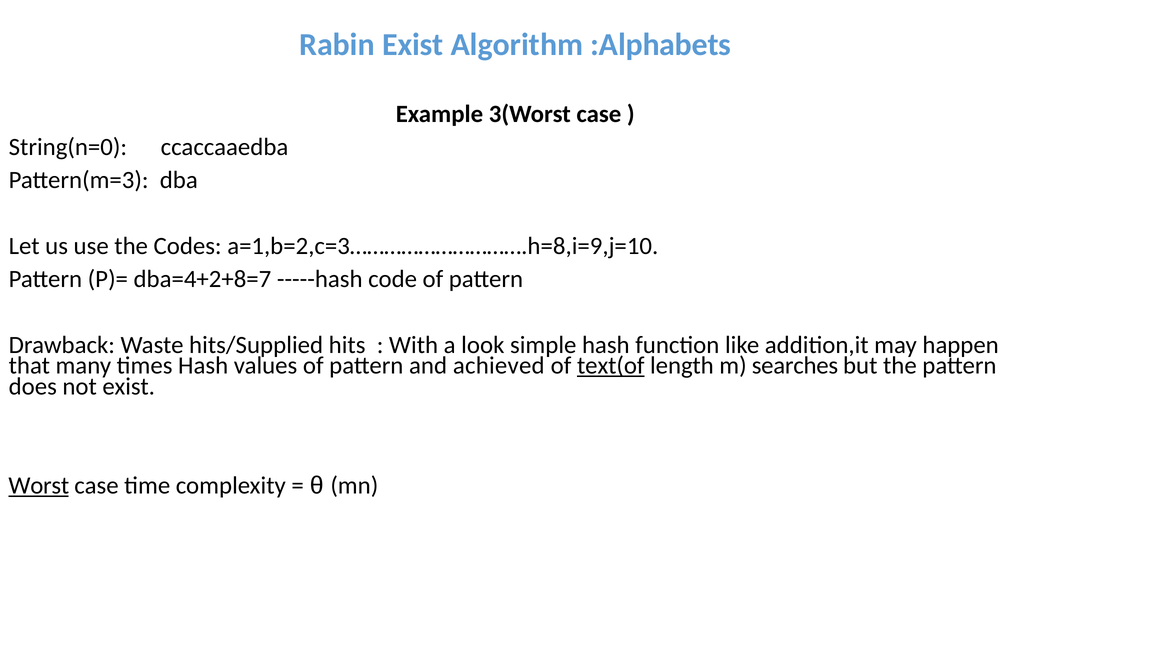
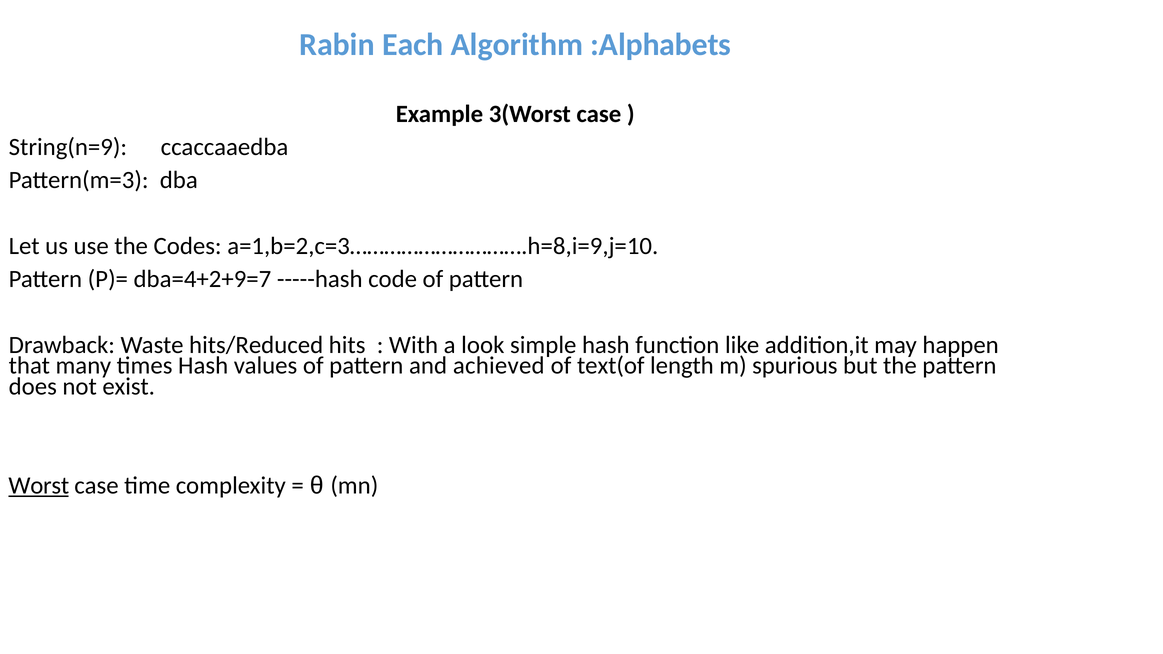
Rabin Exist: Exist -> Each (413, 45)
String(n=0: String(n=0 -> String(n=9 (68, 147)
dba=4+2+8=7: dba=4+2+8=7 -> dba=4+2+9=7 (202, 279)
hits/Supplied: hits/Supplied -> hits/Reduced (256, 345)
text(of underline: present -> none (611, 366)
searches: searches -> spurious (795, 366)
